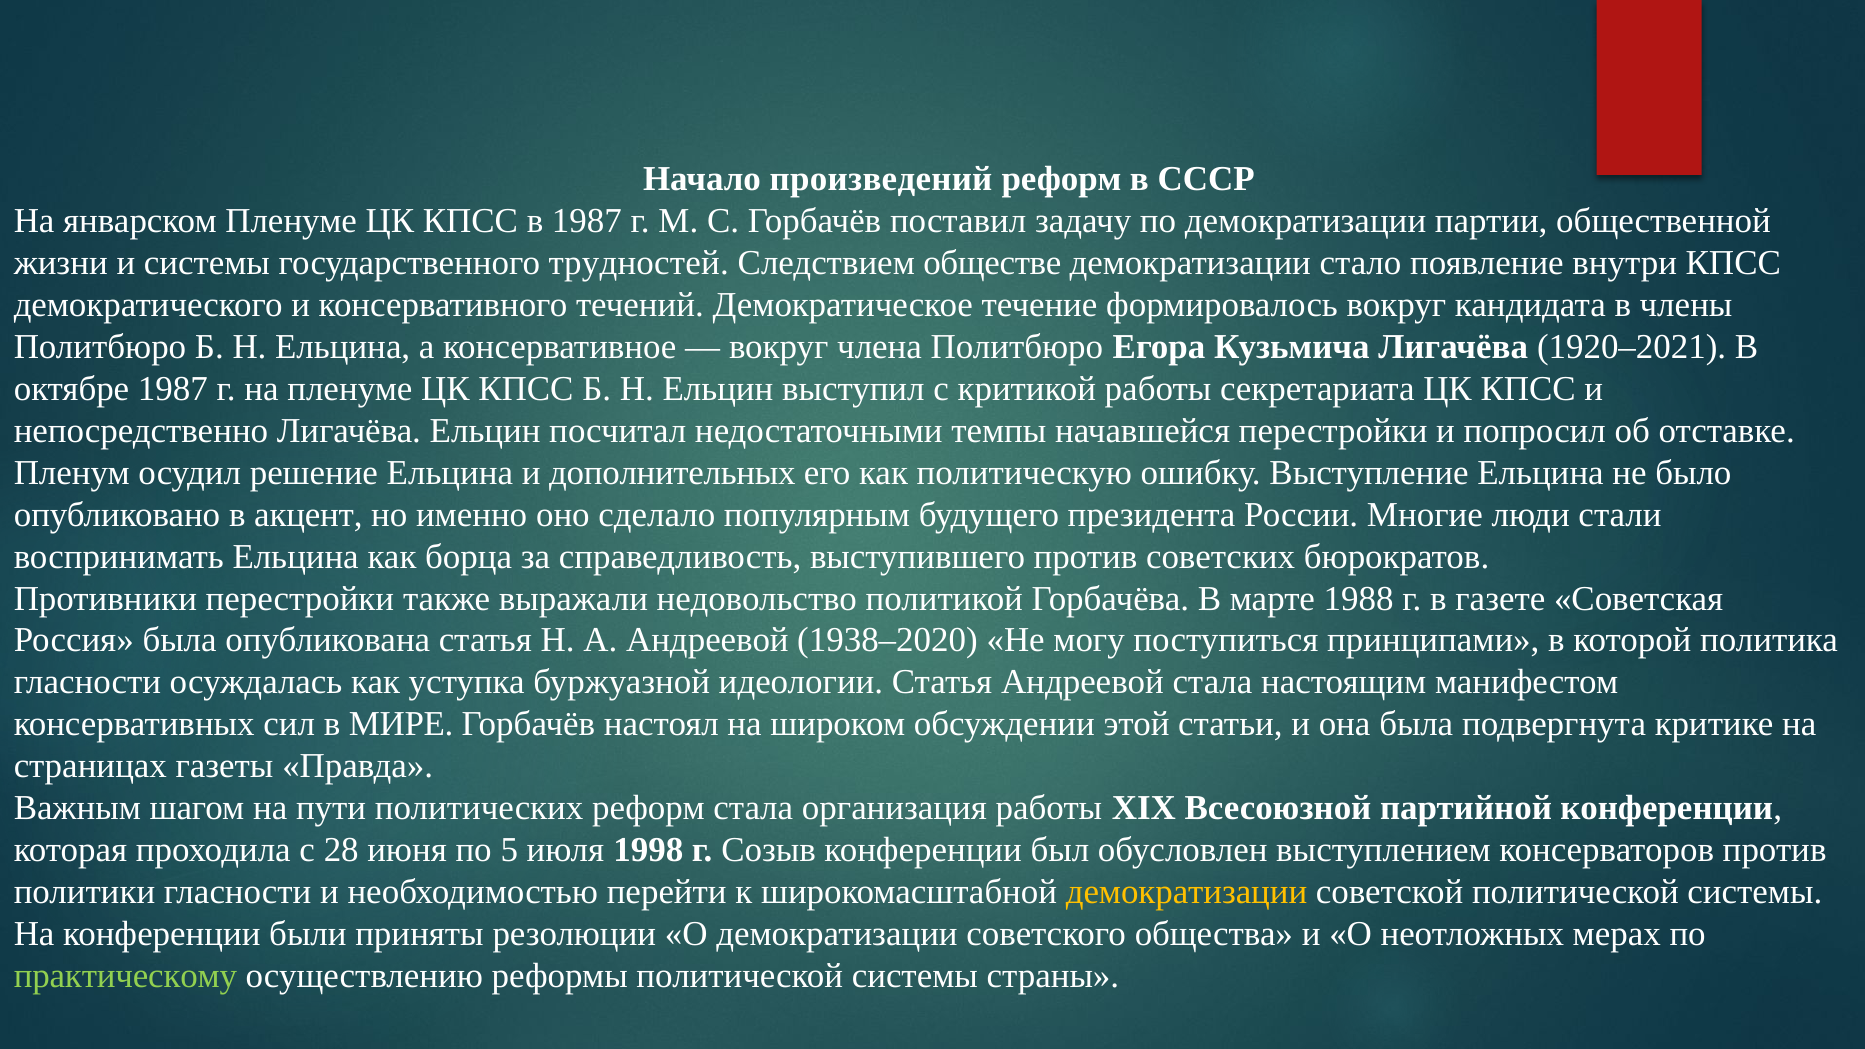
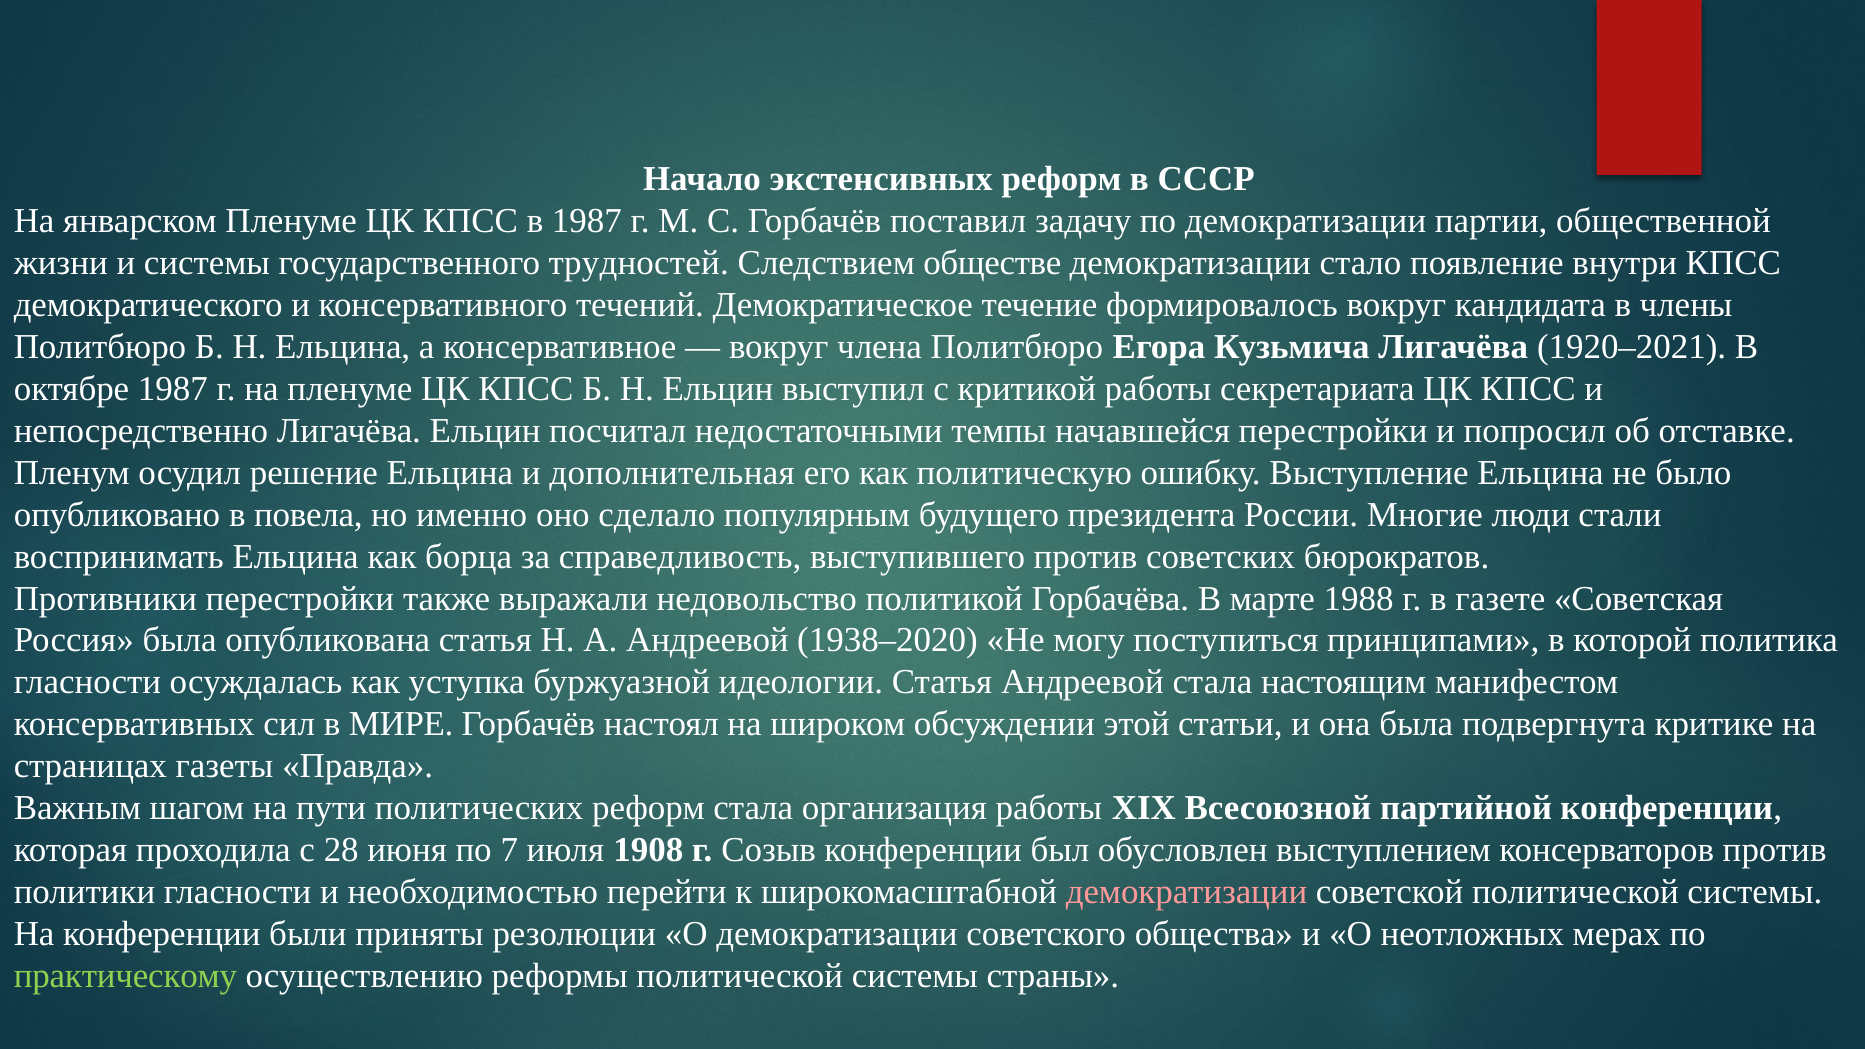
произведений: произведений -> экстенсивных (881, 179)
дополнительных: дополнительных -> дополнительная (672, 473)
акцент: акцент -> повела (308, 515)
5: 5 -> 7 (509, 850)
1998: 1998 -> 1908 (648, 850)
демократизации colour: yellow -> pink (1187, 892)
